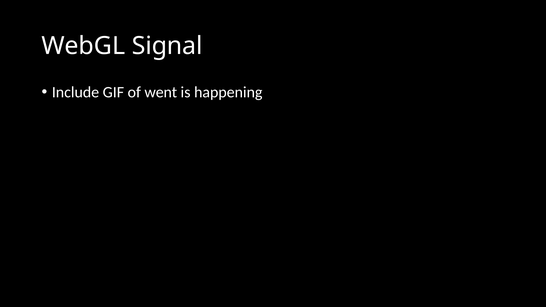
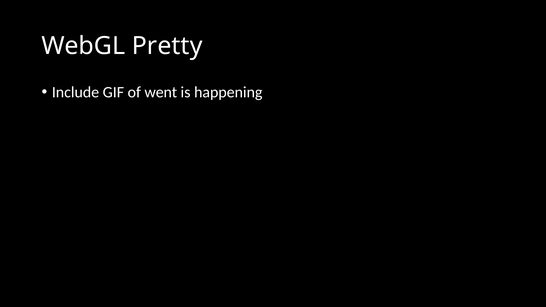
Signal: Signal -> Pretty (167, 46)
